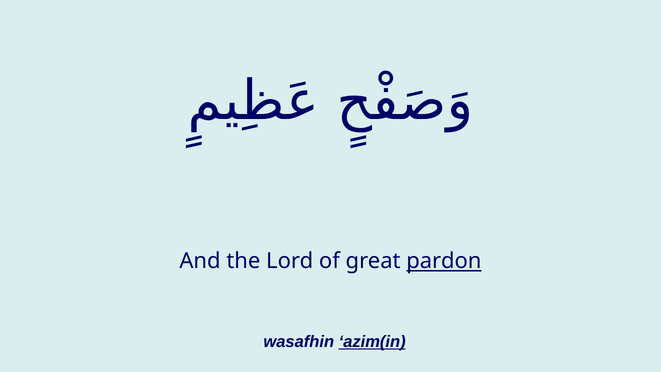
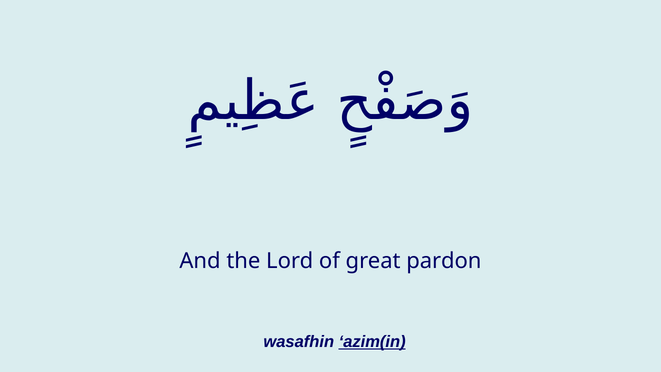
pardon underline: present -> none (444, 261)
